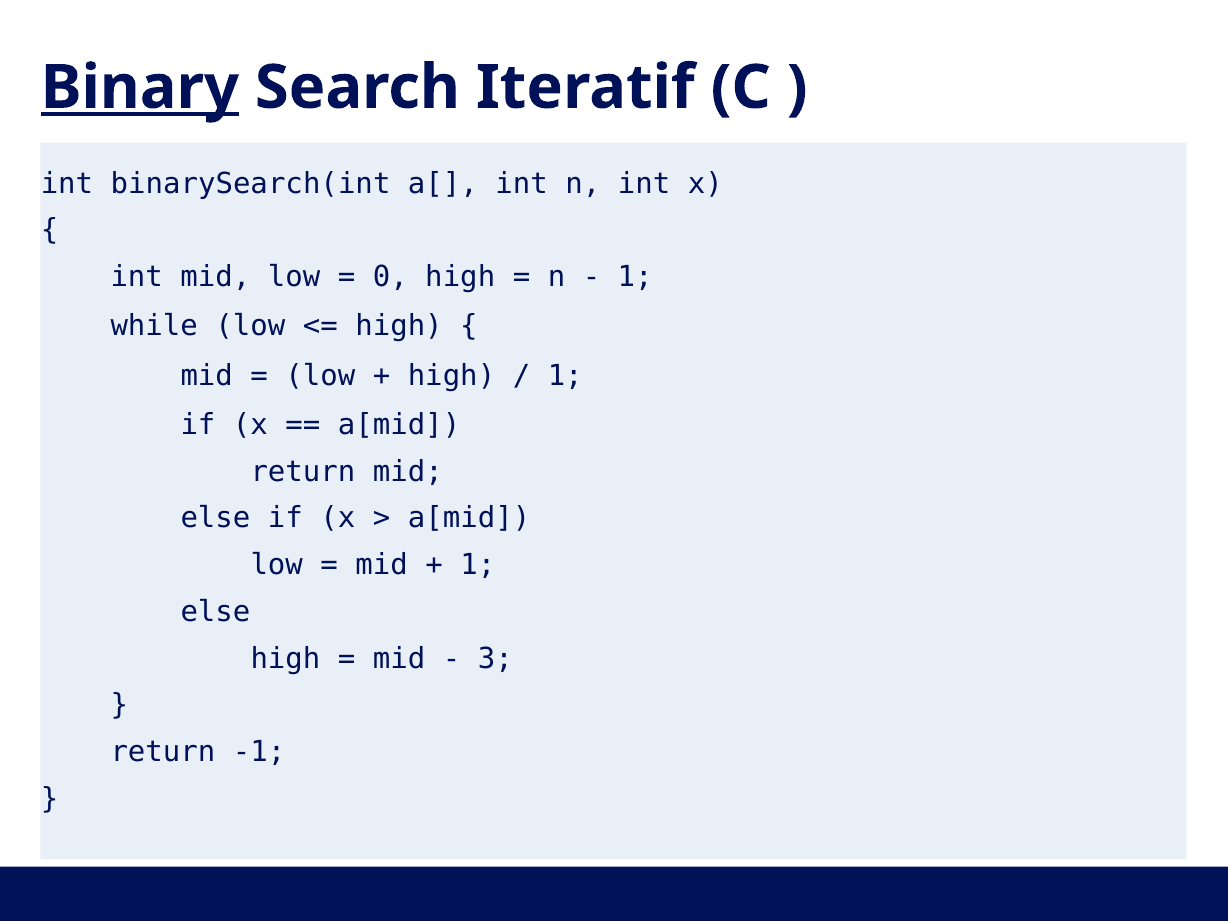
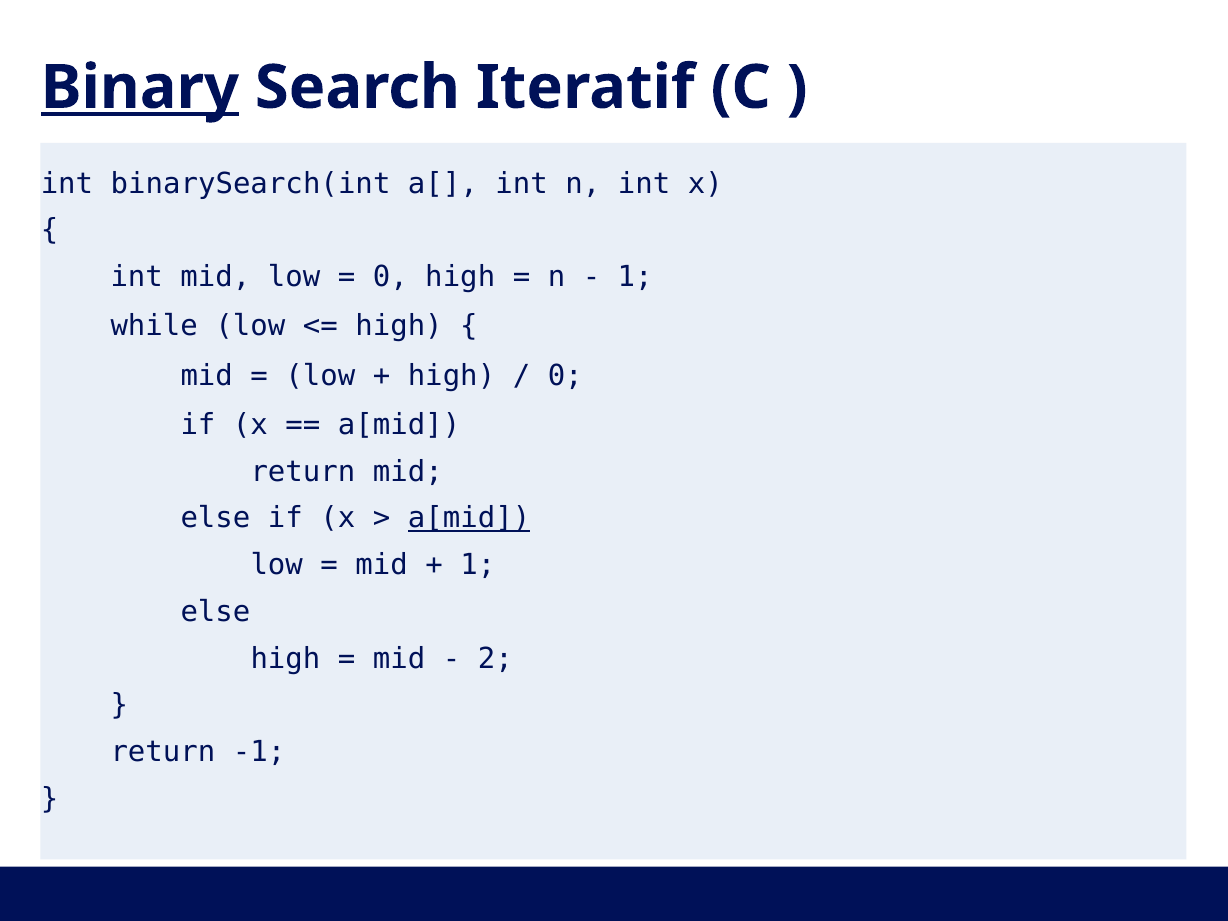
1: 1 -> 0 (565, 376)
a[mid underline: none -> present (469, 518)
3: 3 -> 2 (495, 658)
